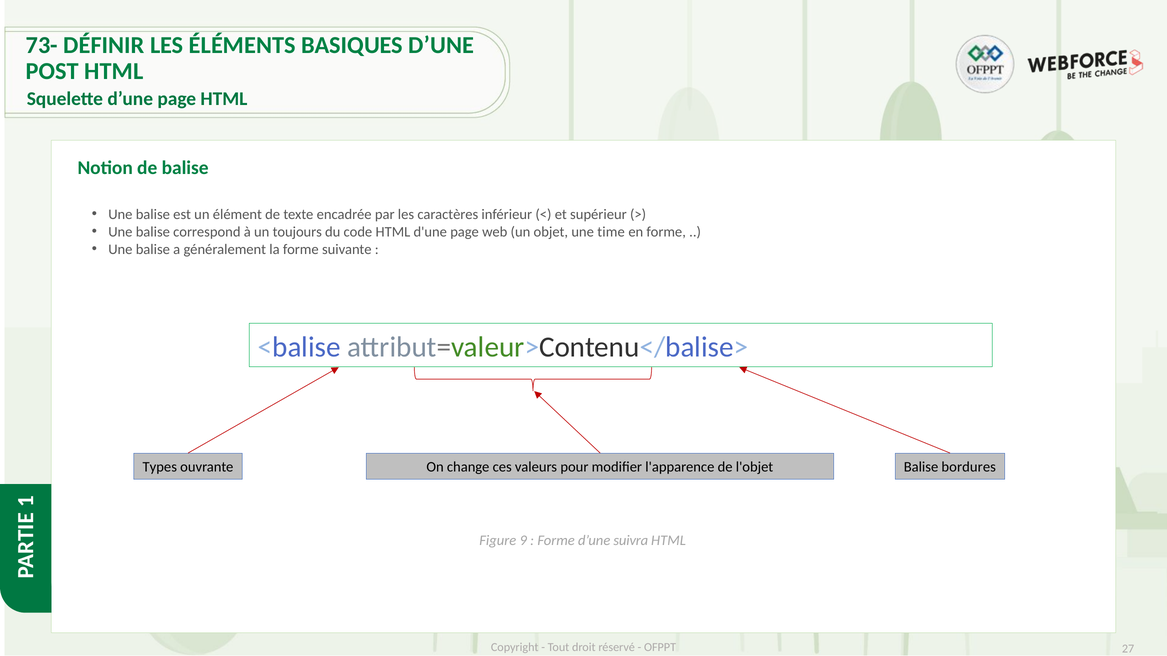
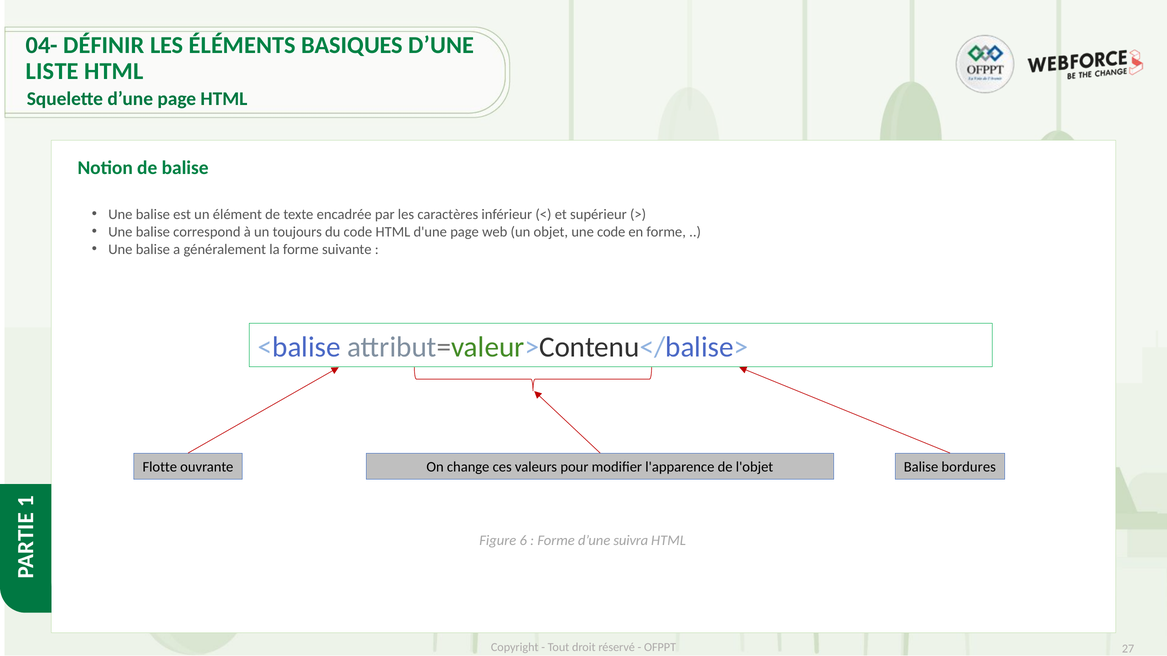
73-: 73- -> 04- (42, 45)
POST: POST -> LISTE (52, 72)
une time: time -> code (611, 232)
Types: Types -> Flotte (160, 467)
9: 9 -> 6 (523, 541)
